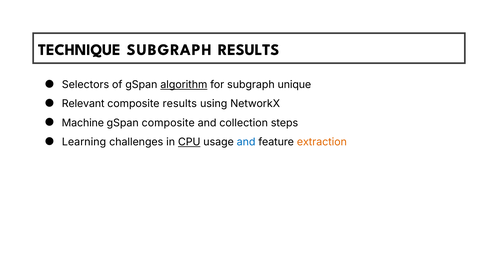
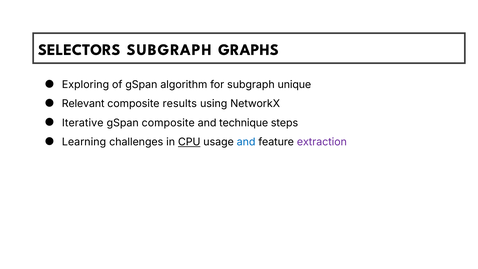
TECHNIQUE: TECHNIQUE -> SELECTORS (79, 50)
SUBGRAPH RESULTS: RESULTS -> GRAPHS (248, 50)
Selectors: Selectors -> Exploring (85, 85)
algorithm underline: present -> none (184, 85)
Machine: Machine -> Iterative (83, 123)
collection: collection -> technique (244, 123)
extraction colour: orange -> purple (322, 142)
